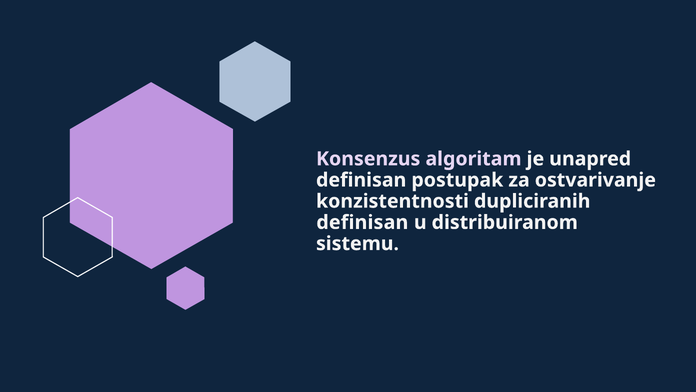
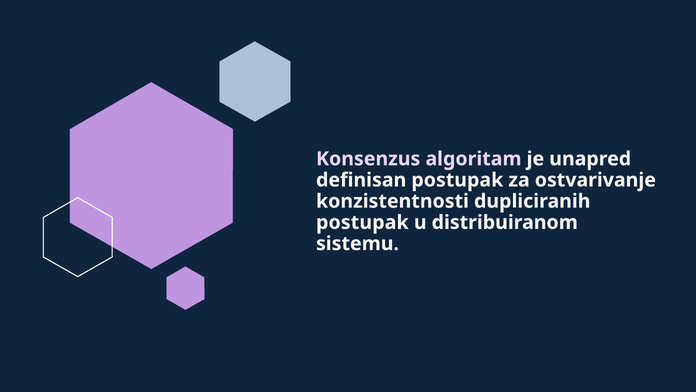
definisan: definisan -> postupak (362, 222)
